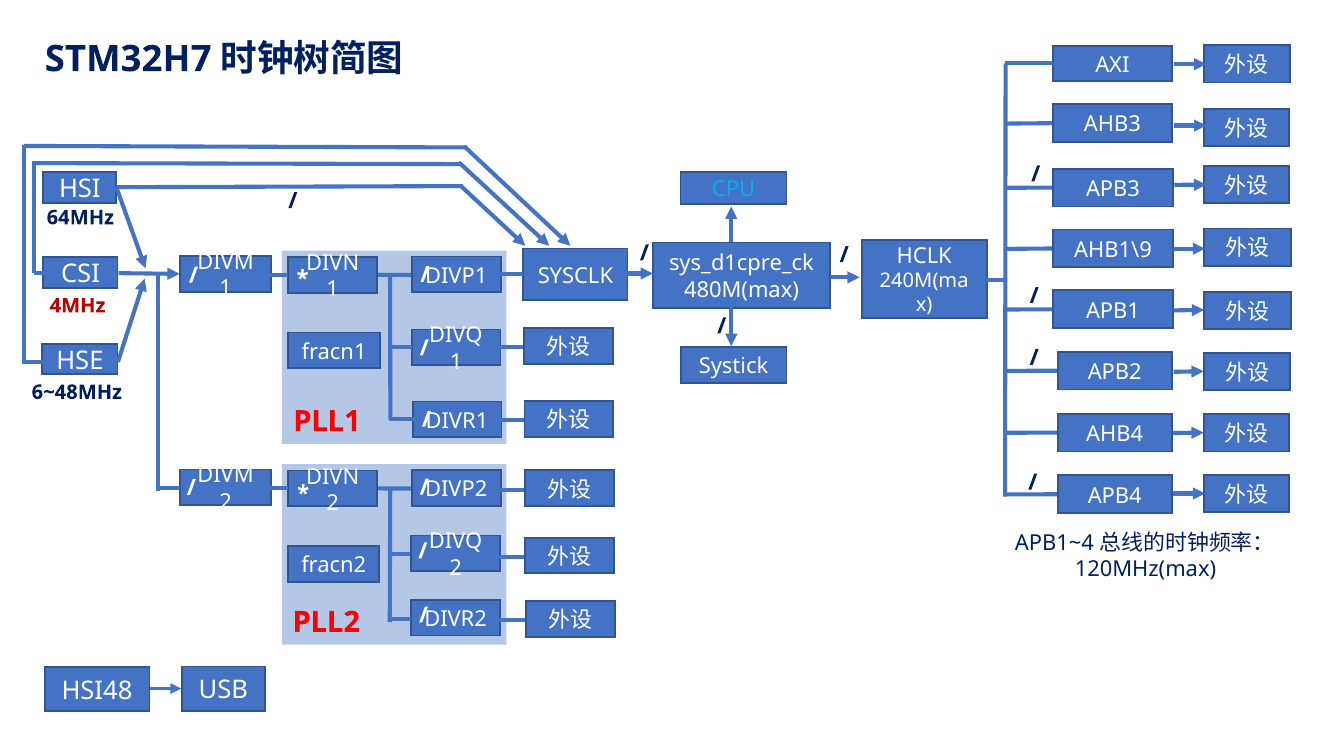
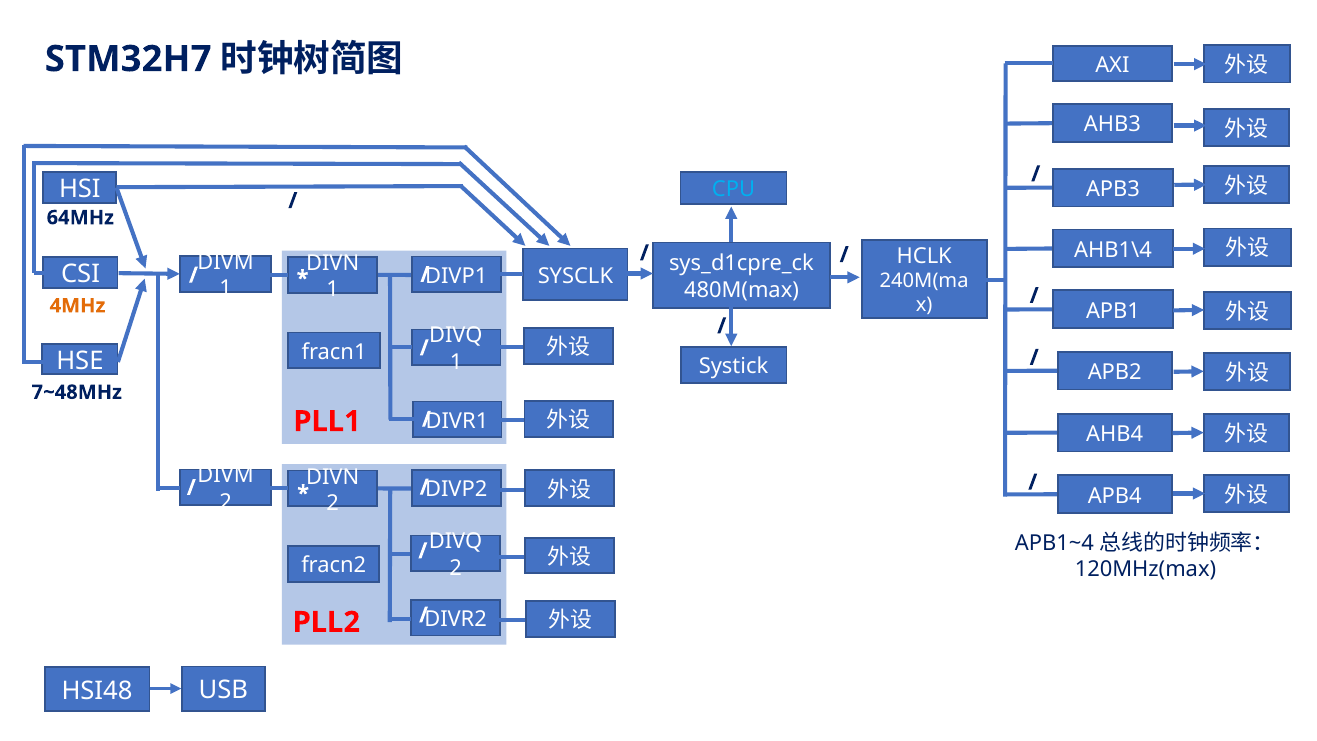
AHB1\9: AHB1\9 -> AHB1\4 (1113, 250)
4MHz colour: red -> orange (78, 306)
6~48MHz: 6~48MHz -> 7~48MHz (77, 392)
